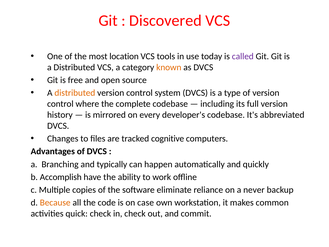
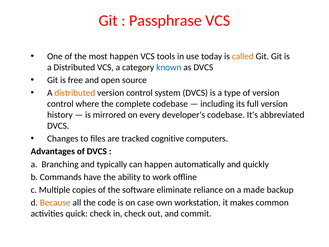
Discovered: Discovered -> Passphrase (166, 21)
most location: location -> happen (124, 56)
called colour: purple -> orange (243, 56)
known colour: orange -> blue (169, 67)
Accomplish: Accomplish -> Commands (61, 177)
never: never -> made (254, 190)
